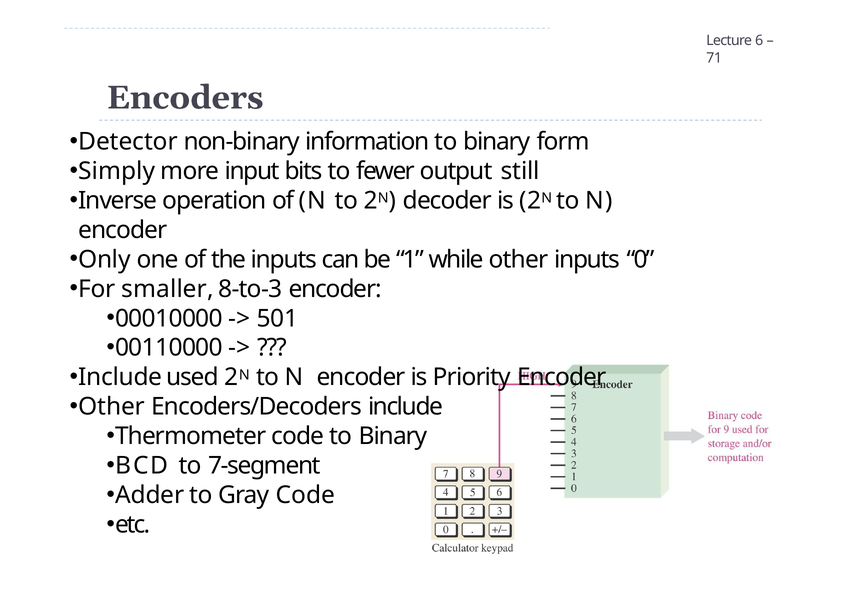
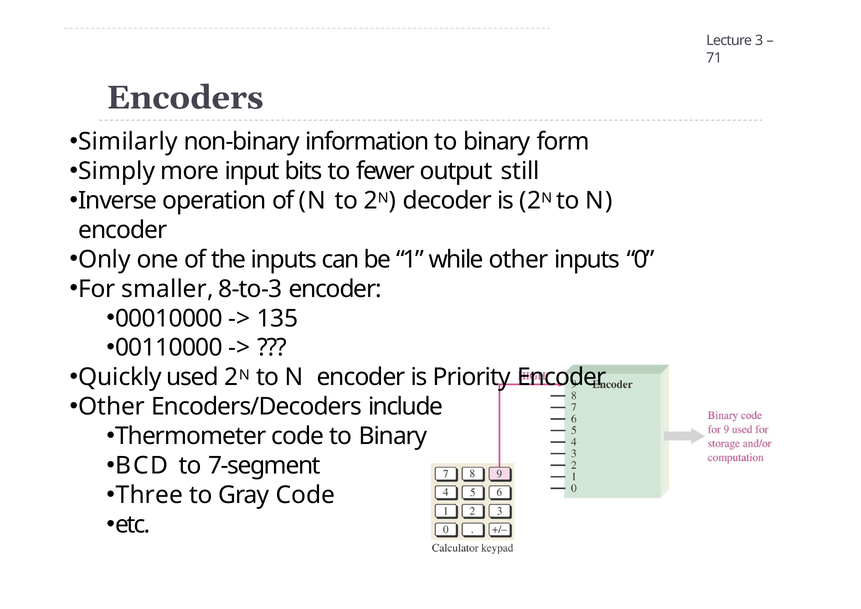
6: 6 -> 3 (759, 41)
Detector: Detector -> Similarly (128, 142)
501: 501 -> 135 (277, 318)
Include: Include -> Quickly (120, 377)
Adder: Adder -> Three (149, 495)
